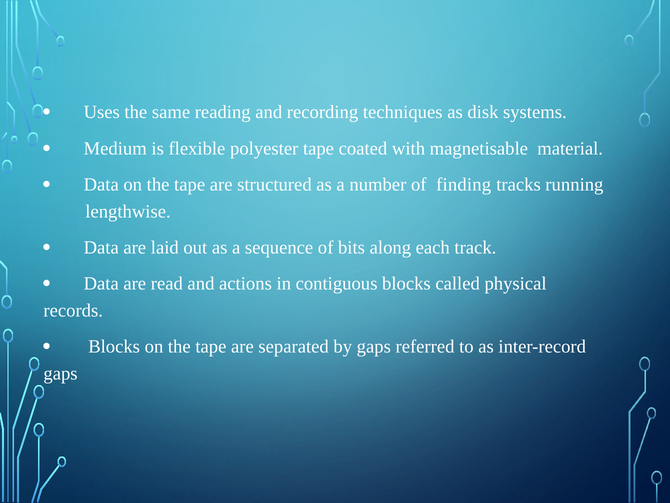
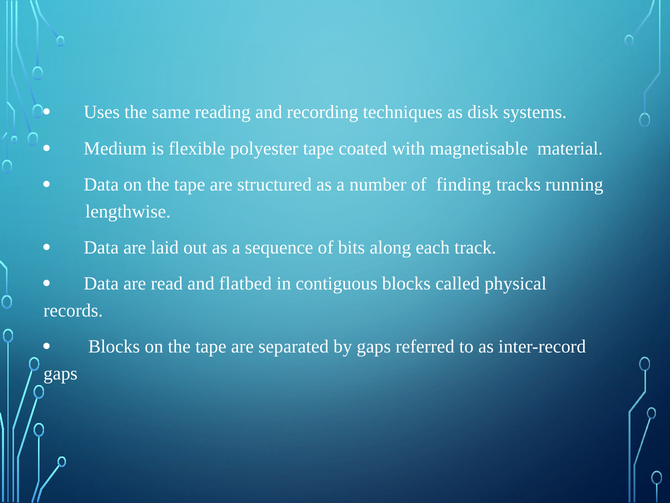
actions: actions -> flatbed (245, 284)
